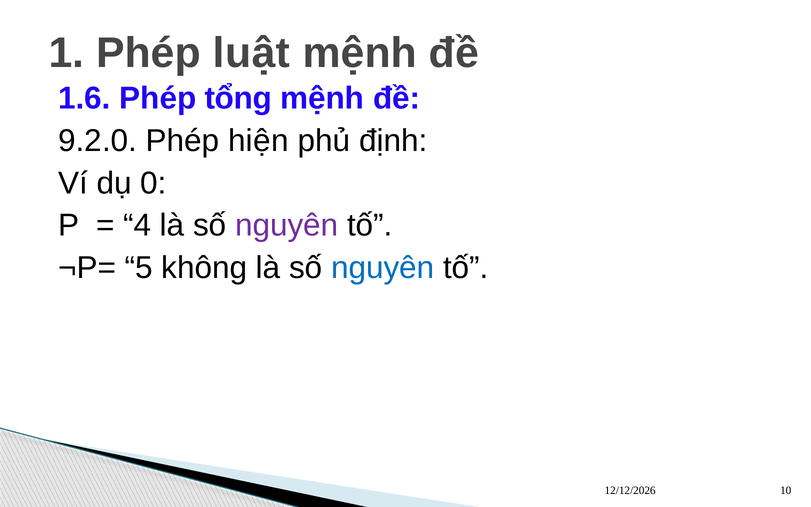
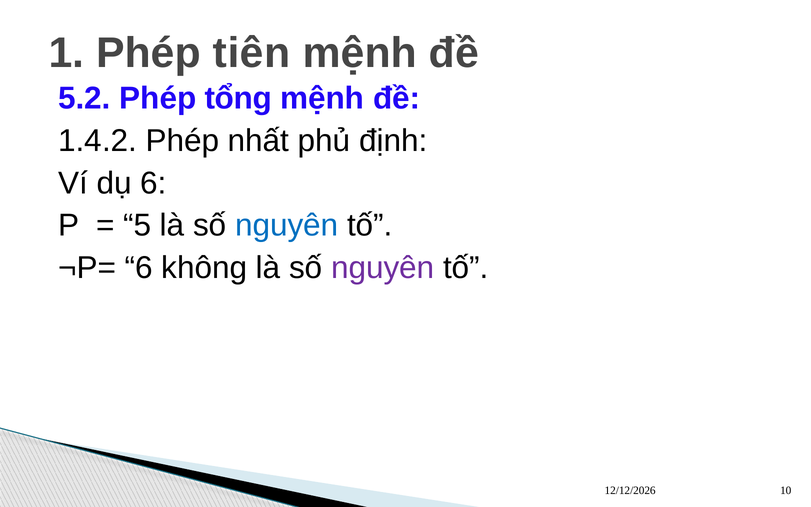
luật: luật -> tiên (252, 53)
1.6: 1.6 -> 5.2 (84, 98)
9.2.0: 9.2.0 -> 1.4.2 (98, 141)
hiện: hiện -> nhất (258, 141)
dụ 0: 0 -> 6 (153, 183)
4: 4 -> 5 (137, 225)
nguyên colour: purple -> blue (287, 225)
¬P= 5: 5 -> 6 (139, 268)
nguyên colour: blue -> purple (383, 268)
